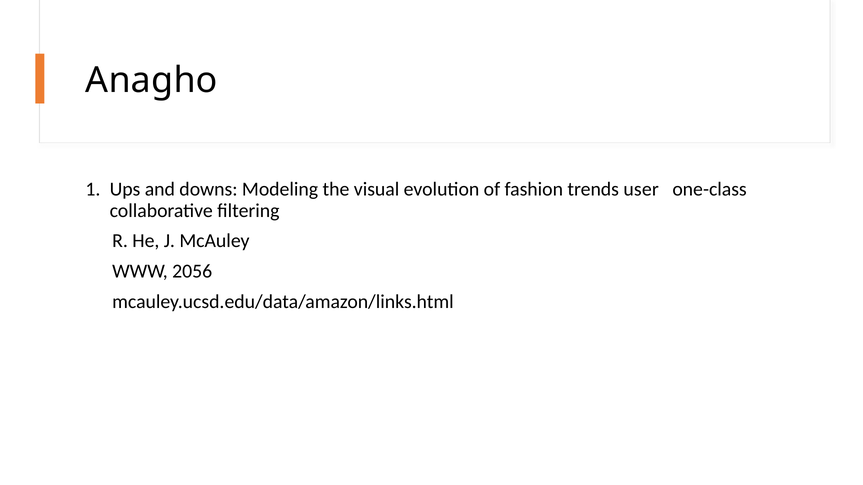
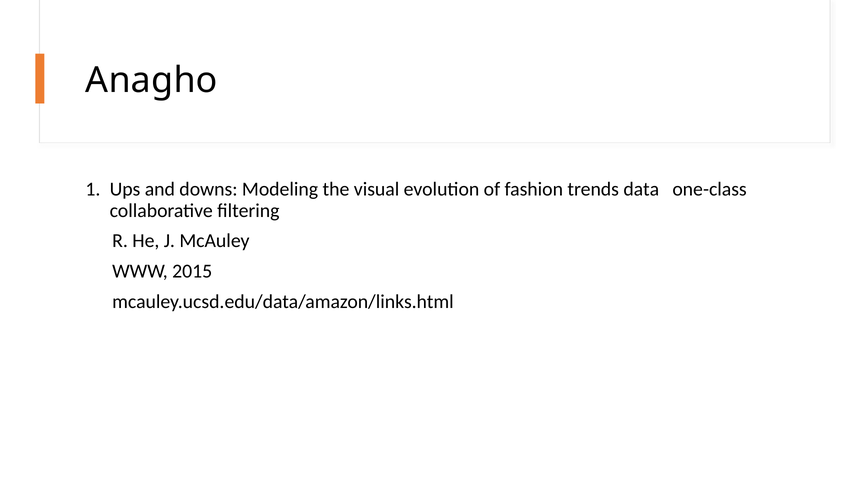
user: user -> data (641, 189)
2056: 2056 -> 2015 (192, 271)
